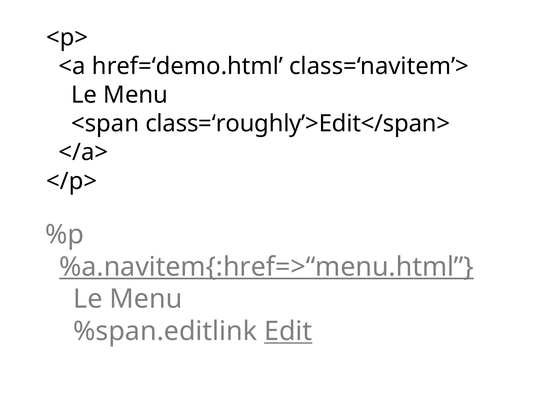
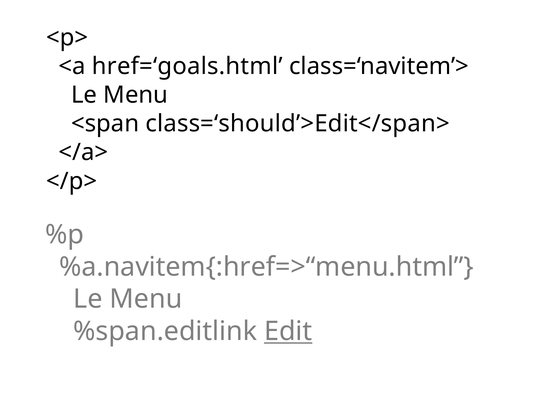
href=‘demo.html: href=‘demo.html -> href=‘goals.html (187, 66)
class=‘roughly’>Edit</span>: class=‘roughly’>Edit</span> -> class=‘should’>Edit</span> (298, 124)
%a.navitem{:href=>“menu.html underline: present -> none (267, 266)
